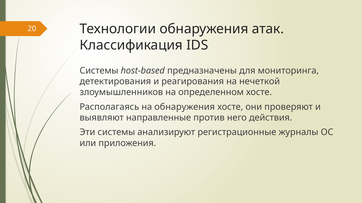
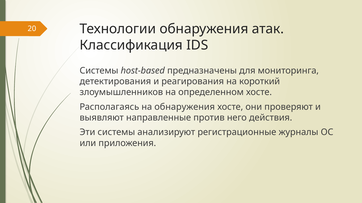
нечеткой: нечеткой -> короткий (260, 82)
